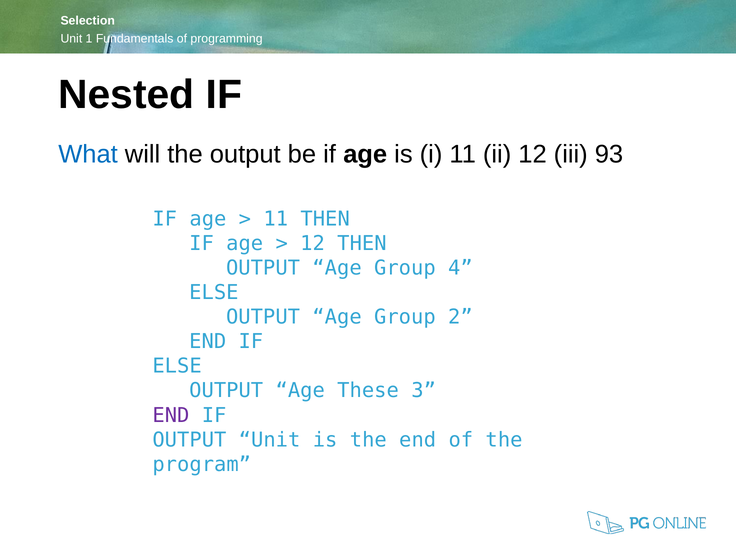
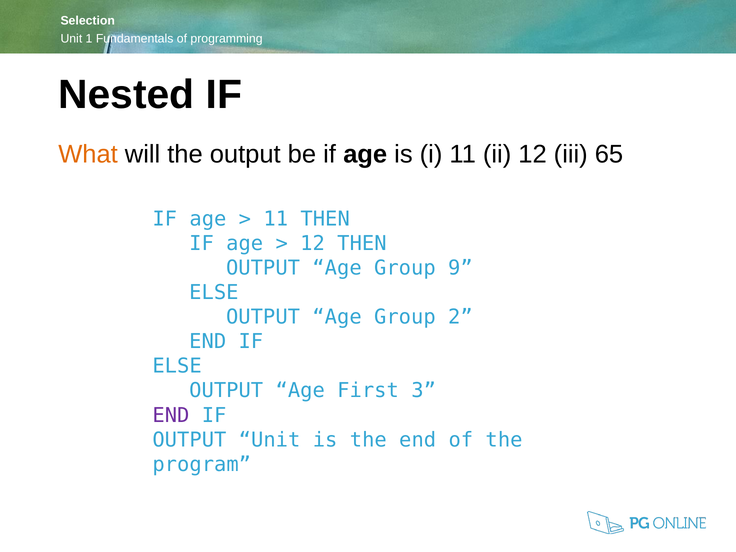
What colour: blue -> orange (88, 154)
93: 93 -> 65 (609, 154)
4: 4 -> 9 (460, 268)
These: These -> First (368, 391)
